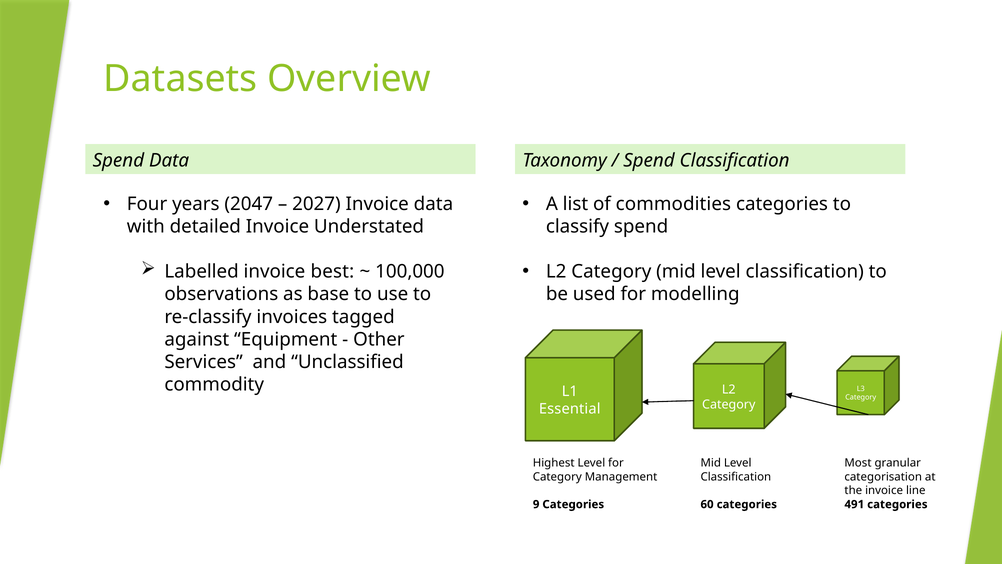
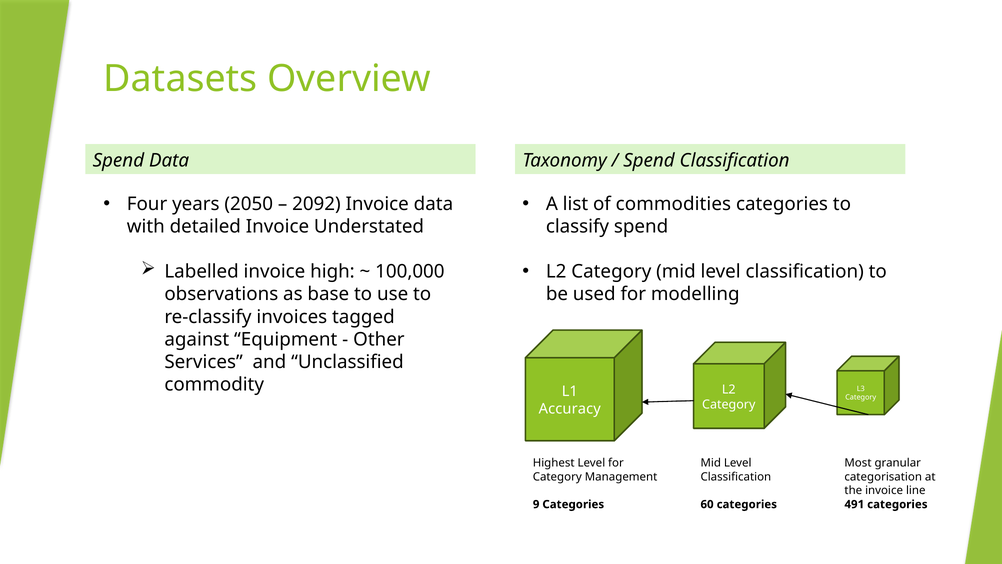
2047: 2047 -> 2050 (249, 204)
2027: 2027 -> 2092 (316, 204)
best: best -> high (333, 272)
Essential: Essential -> Accuracy (570, 409)
